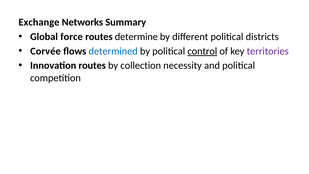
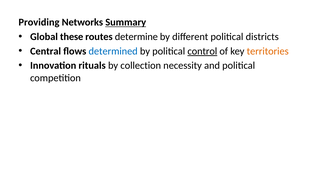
Exchange: Exchange -> Providing (39, 22)
Summary underline: none -> present (126, 22)
force: force -> these (72, 37)
Corvée: Corvée -> Central (46, 51)
territories colour: purple -> orange (268, 51)
Innovation routes: routes -> rituals (92, 66)
